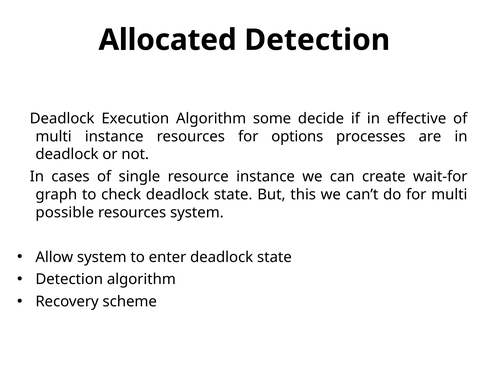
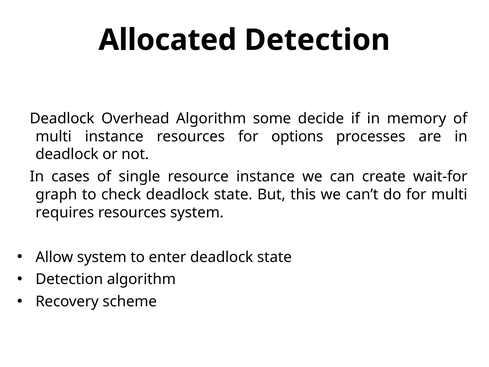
Execution: Execution -> Overhead (135, 118)
effective: effective -> memory (417, 118)
possible: possible -> requires (65, 212)
